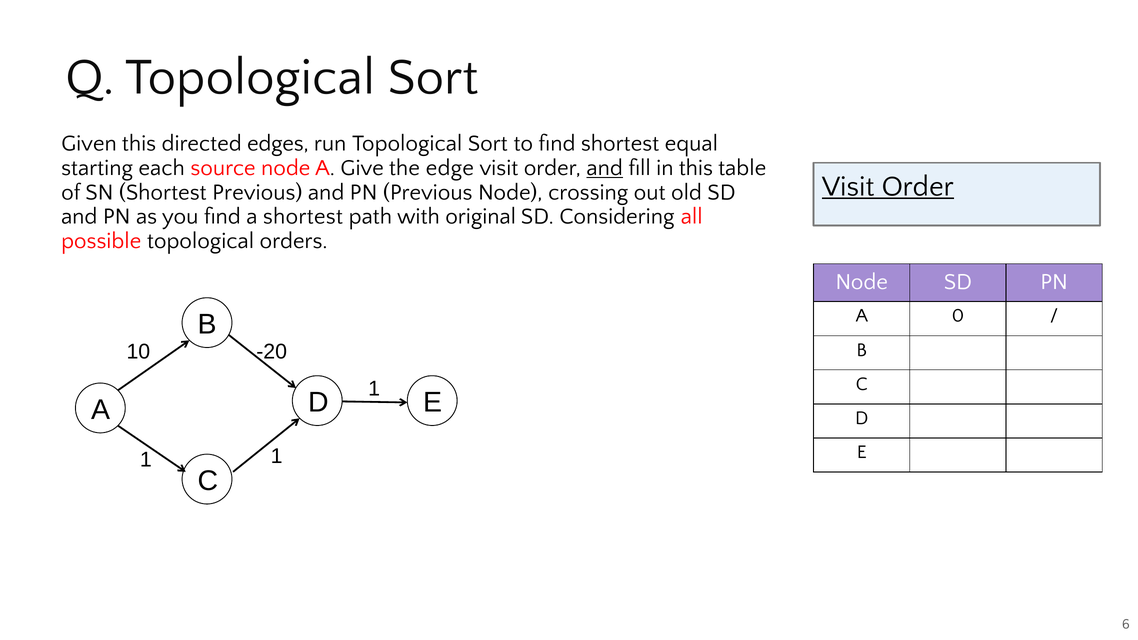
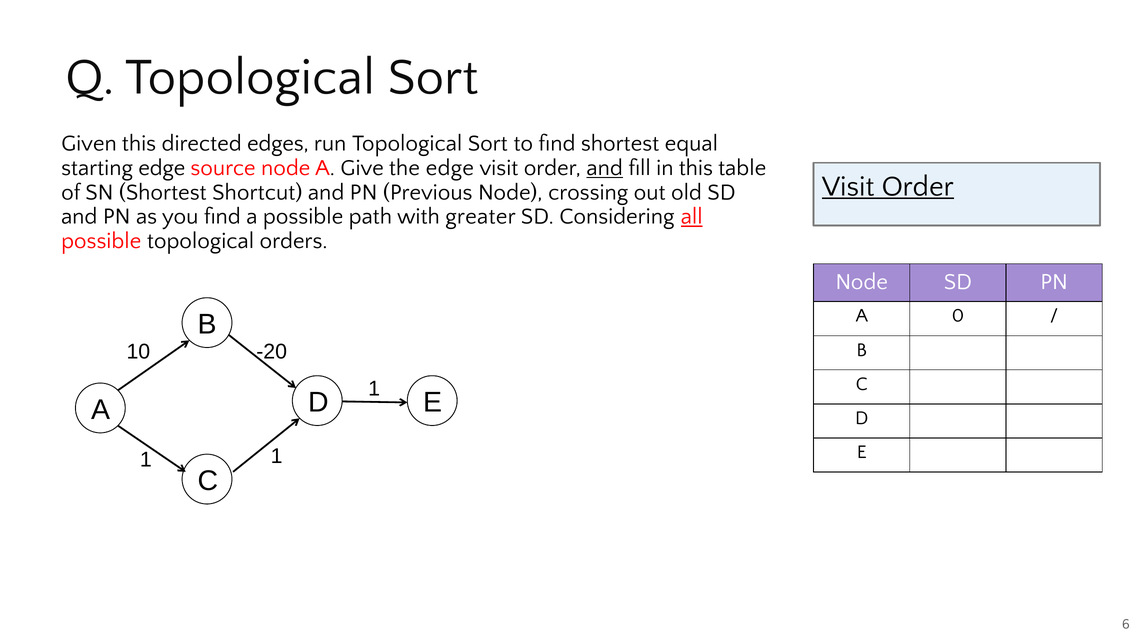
starting each: each -> edge (162, 168)
Shortest Previous: Previous -> Shortcut (257, 192)
a shortest: shortest -> possible (303, 217)
original: original -> greater (481, 217)
all underline: none -> present (692, 217)
